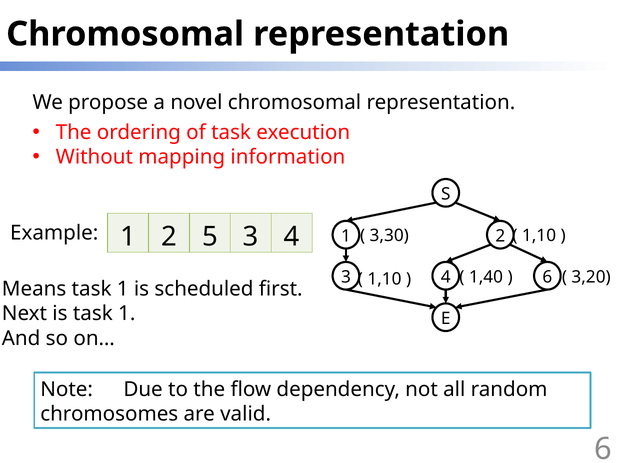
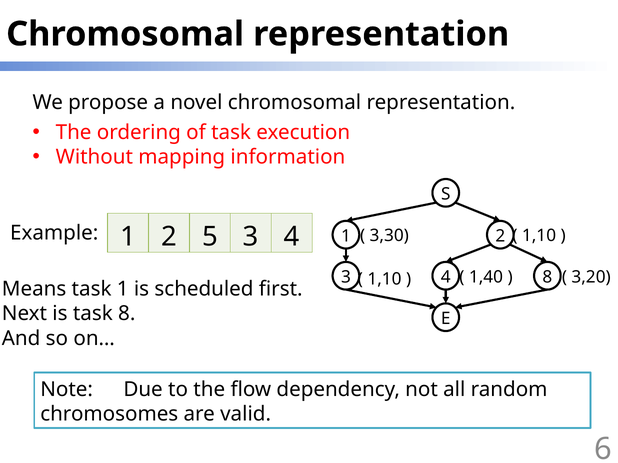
4 6: 6 -> 8 (547, 277)
is task 1: 1 -> 8 (127, 314)
